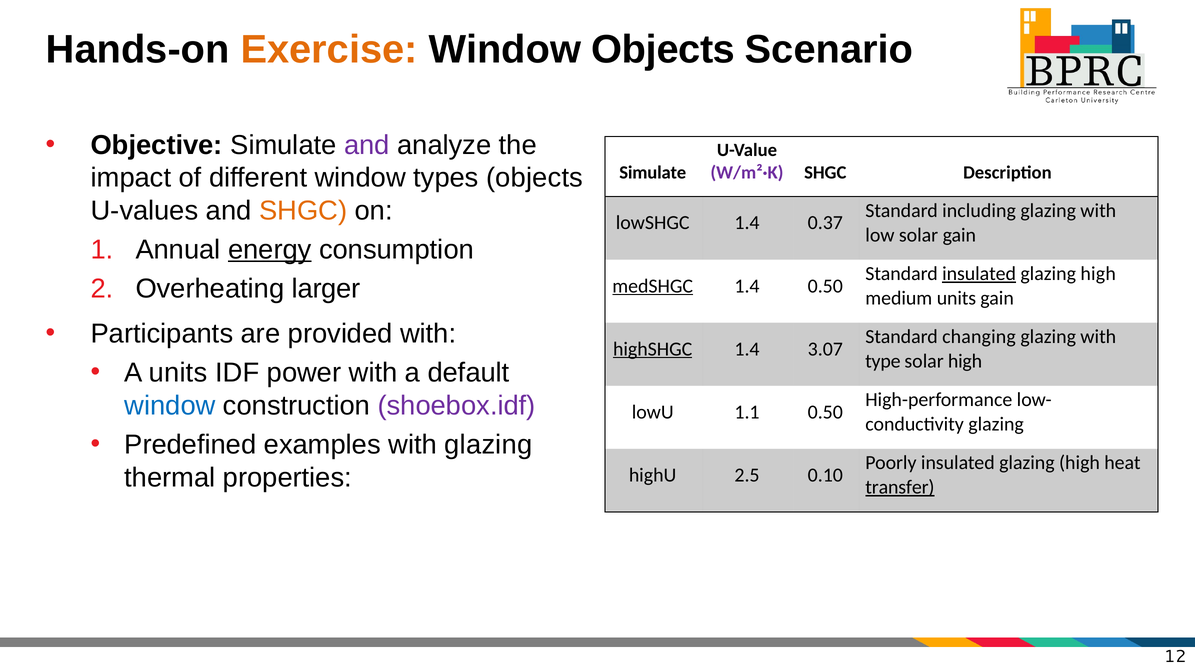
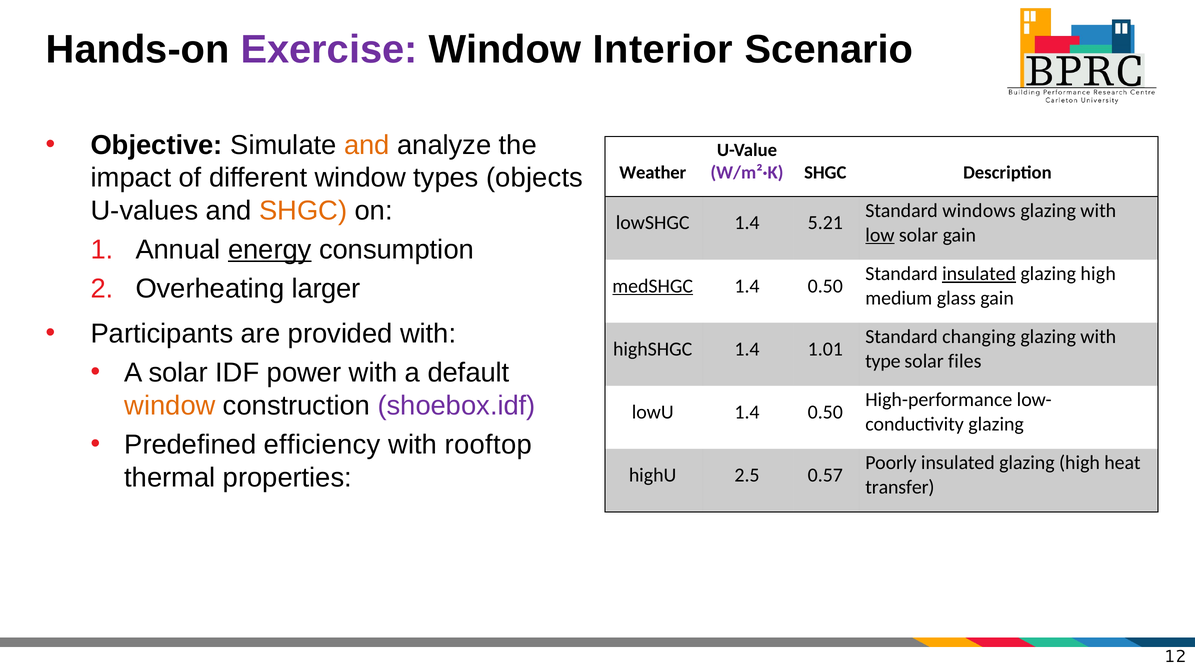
Exercise colour: orange -> purple (329, 50)
Window Objects: Objects -> Interior (663, 50)
and colour: purple -> orange (367, 145)
Simulate: Simulate -> Weather (653, 173)
including: including -> windows (979, 211)
0.37: 0.37 -> 5.21 (825, 223)
low underline: none -> present (880, 235)
medium units: units -> glass (956, 298)
highSHGC underline: present -> none (653, 349)
3.07: 3.07 -> 1.01 (825, 349)
solar high: high -> files (965, 361)
A units: units -> solar (178, 373)
window colour: blue -> orange (170, 406)
lowU 1.1: 1.1 -> 1.4 (747, 412)
examples: examples -> efficiency (322, 445)
with glazing: glazing -> rooftop (488, 445)
0.10: 0.10 -> 0.57 (825, 475)
transfer underline: present -> none (900, 487)
